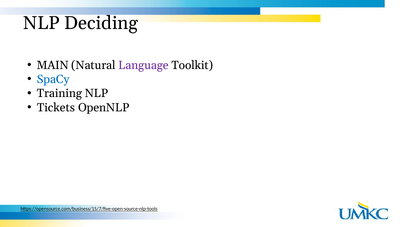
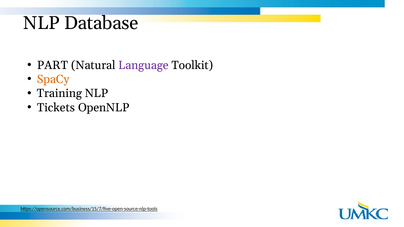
Deciding: Deciding -> Database (101, 23)
MAIN: MAIN -> PART (52, 65)
SpaCy colour: blue -> orange (53, 79)
